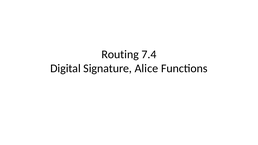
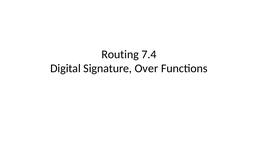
Alice: Alice -> Over (146, 69)
